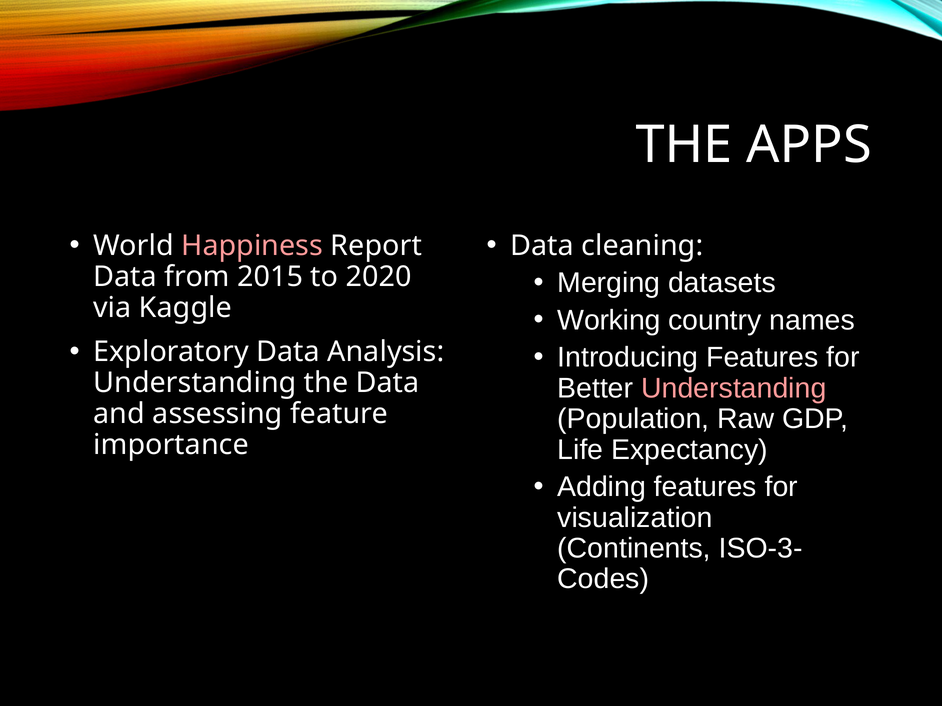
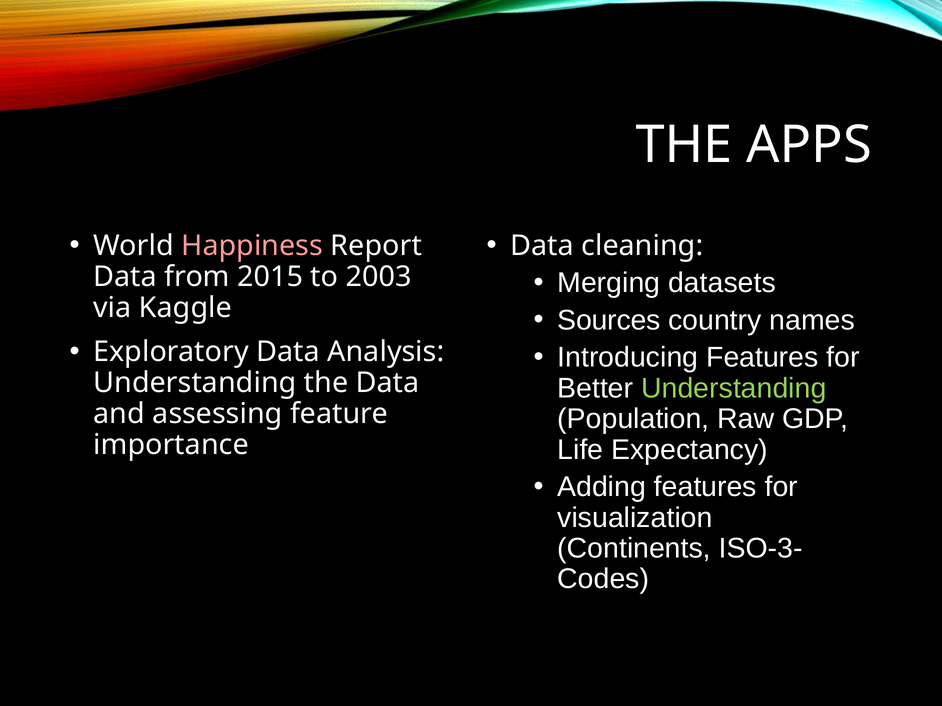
2020: 2020 -> 2003 (379, 277)
Working: Working -> Sources (609, 320)
Understanding colour: pink -> light green (734, 388)
